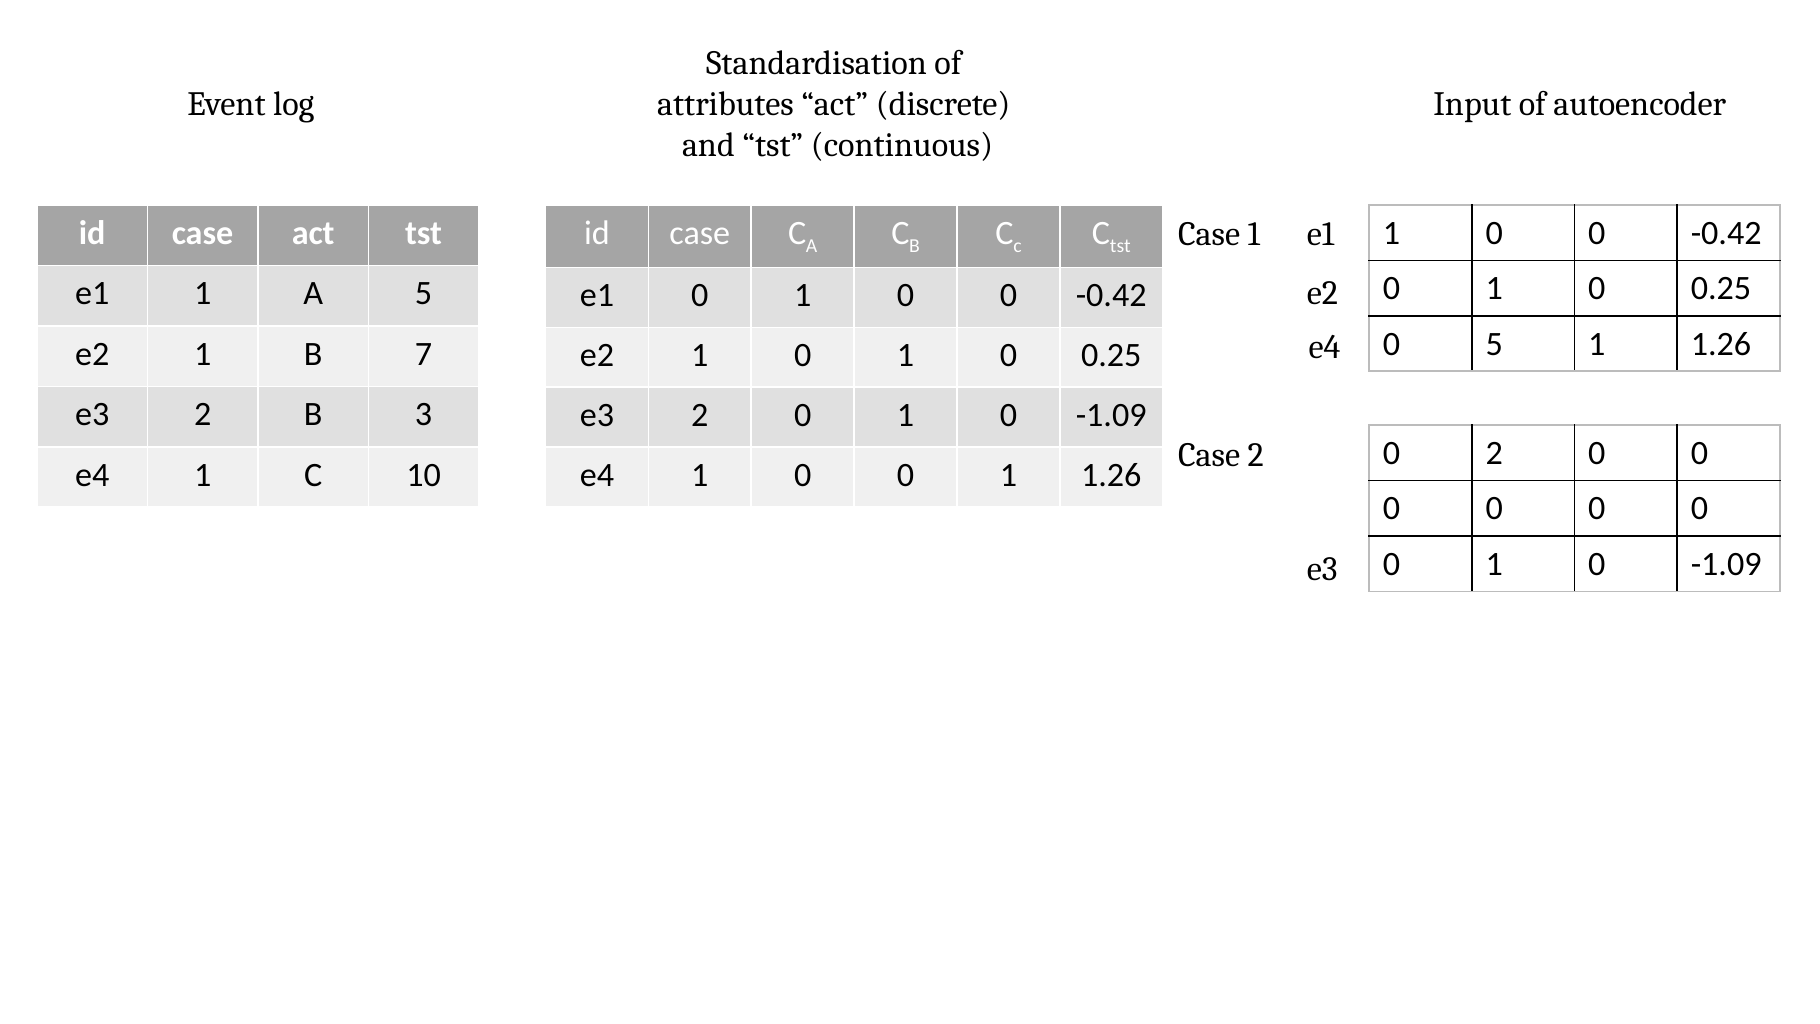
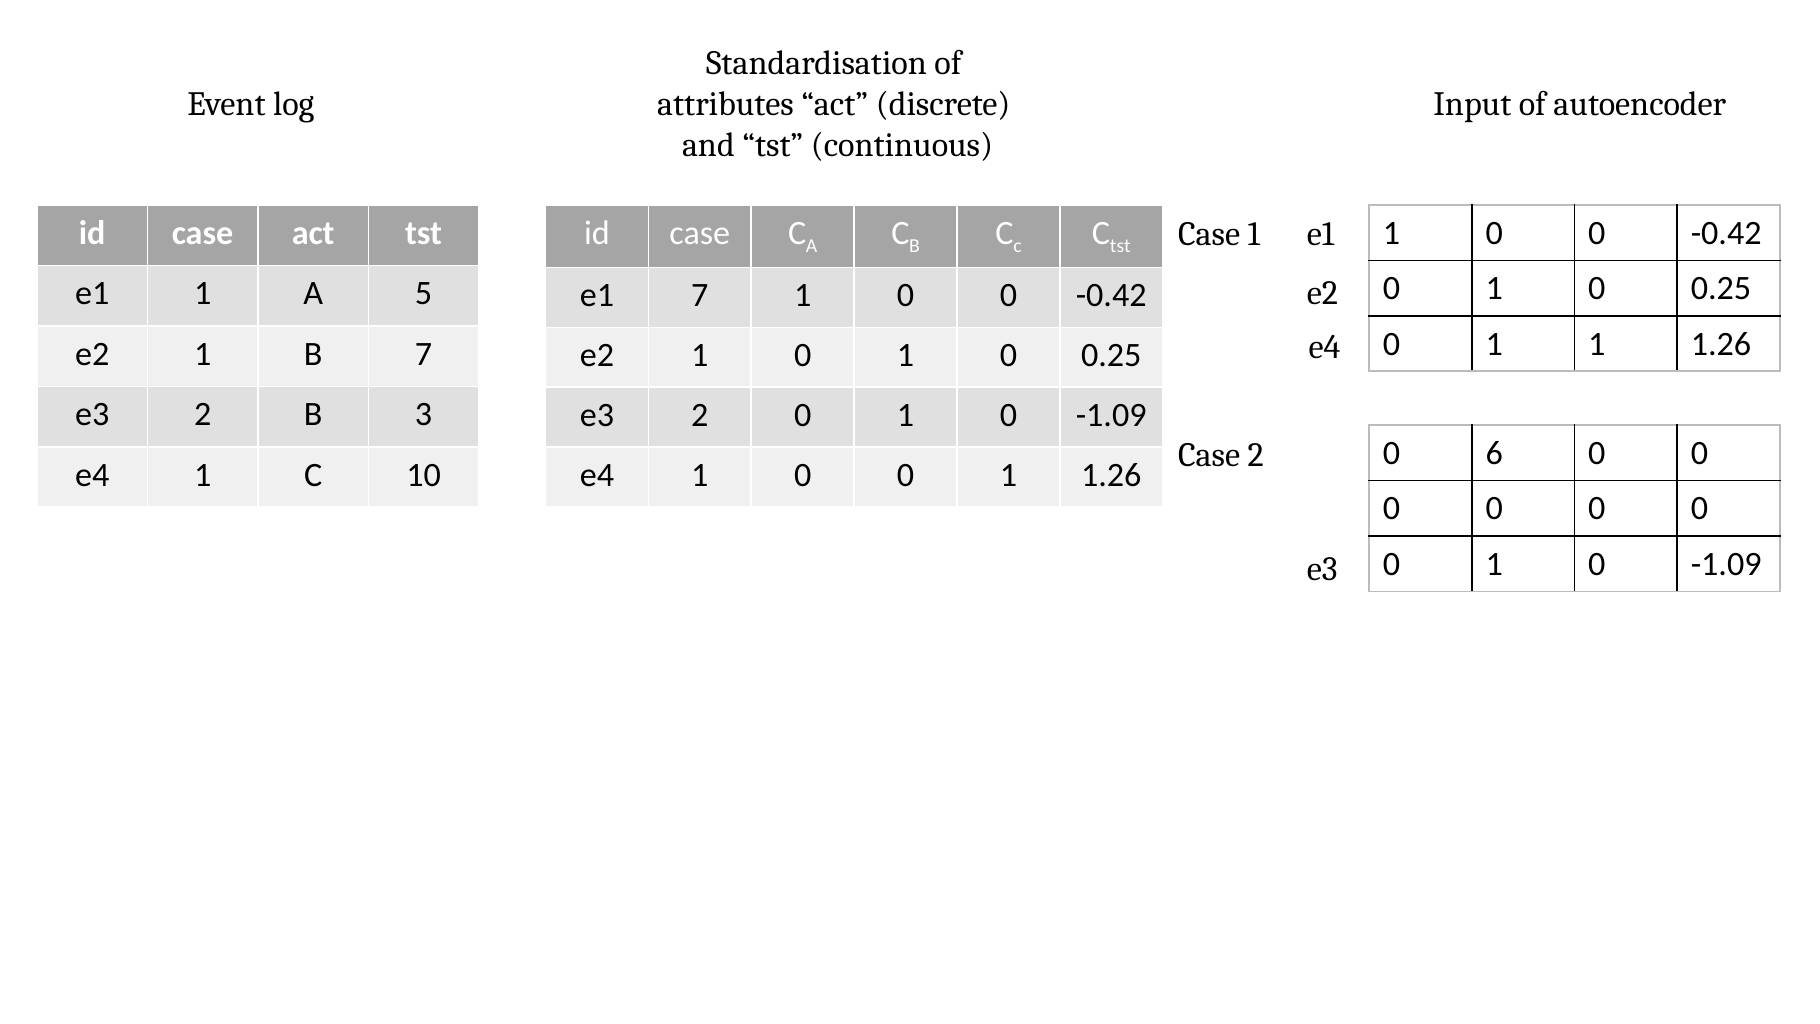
e1 0: 0 -> 7 (700, 295)
5: 5 -> 1 (1494, 344)
0 2: 2 -> 6 (1494, 453)
